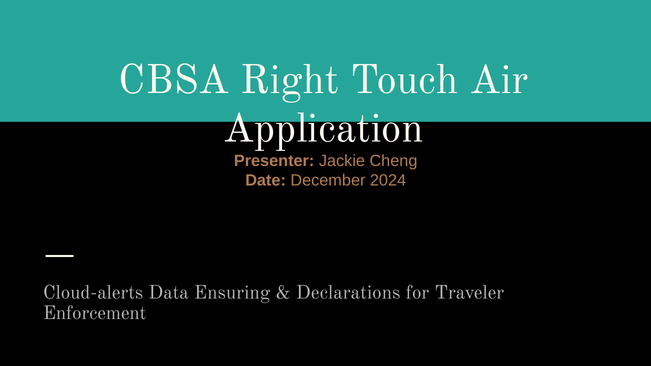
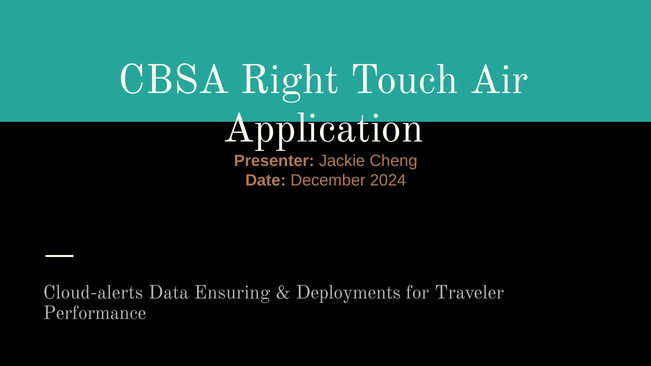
Declarations: Declarations -> Deployments (348, 293)
Enforcement: Enforcement -> Performance (95, 313)
